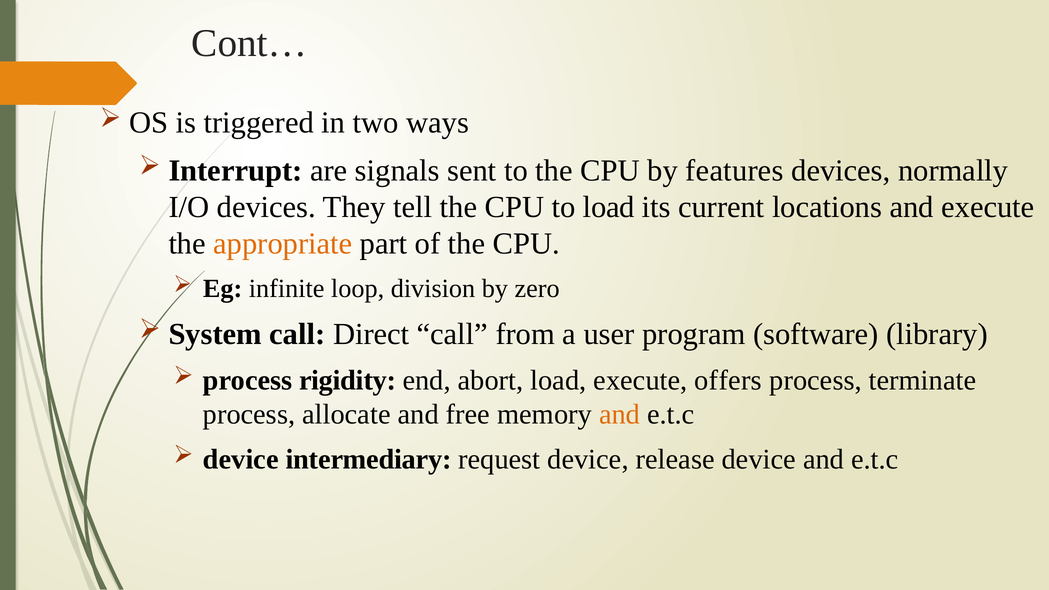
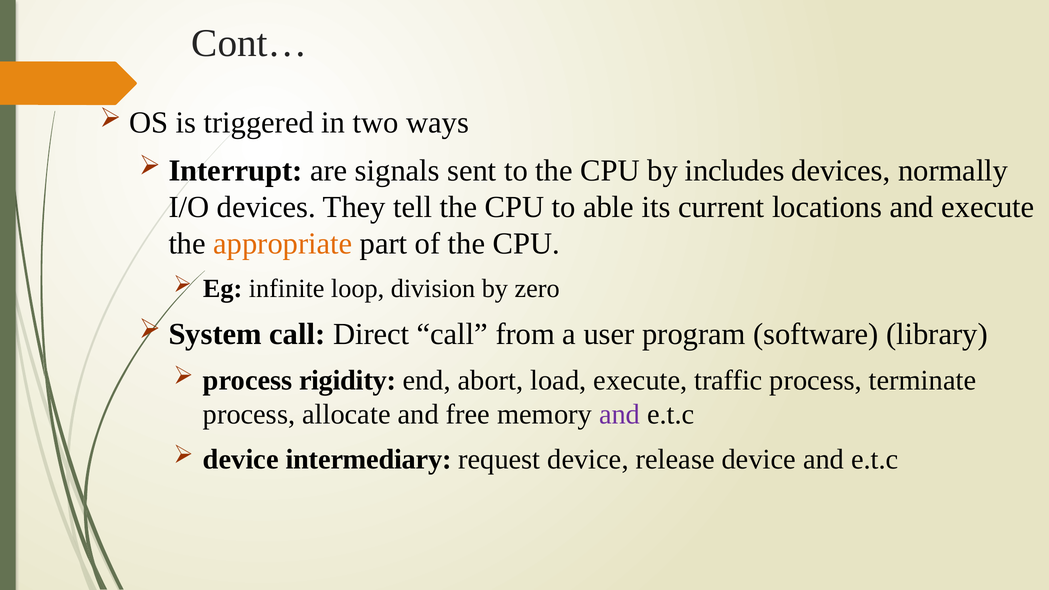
features: features -> includes (735, 170)
to load: load -> able (609, 207)
offers: offers -> traffic (728, 380)
and colour: orange -> purple (620, 414)
